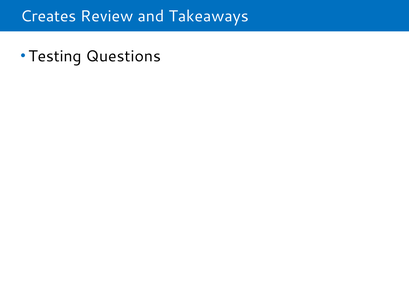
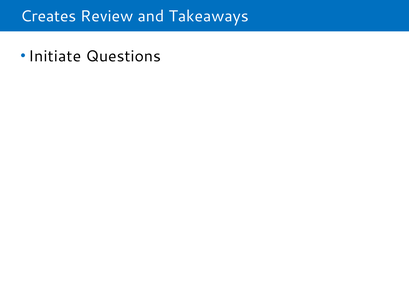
Testing: Testing -> Initiate (55, 56)
